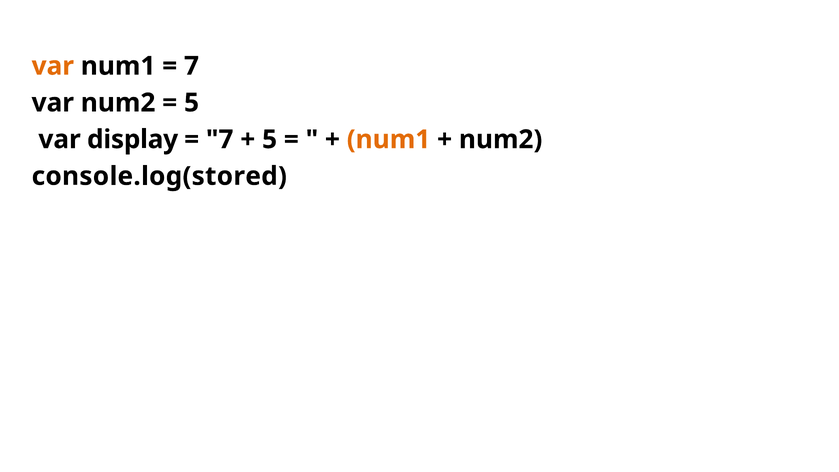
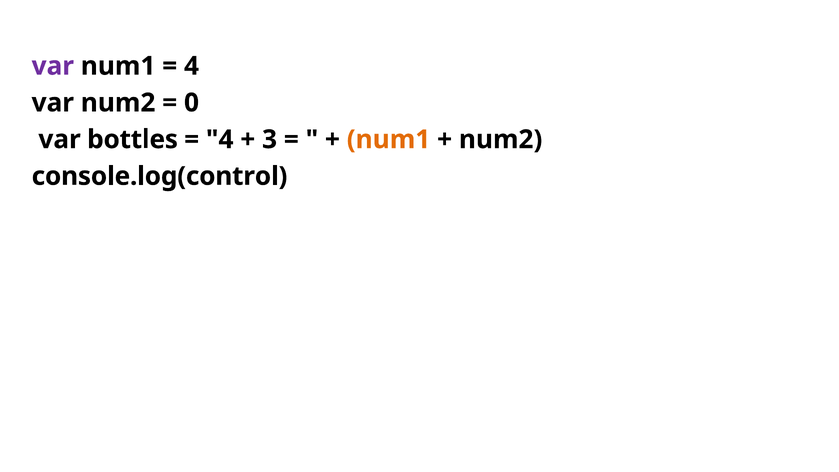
var colour: orange -> purple (53, 66)
7: 7 -> 4 (192, 66)
5: 5 -> 0 (192, 103)
display: display -> bottles (133, 139)
7: 7 -> 4 (220, 139)
5: 5 -> 3 (270, 139)
console.log(stored: console.log(stored -> console.log(control (160, 176)
